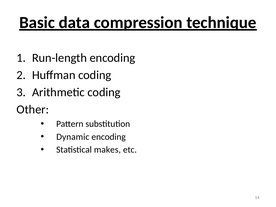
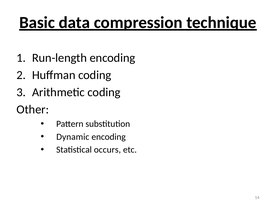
makes: makes -> occurs (107, 150)
